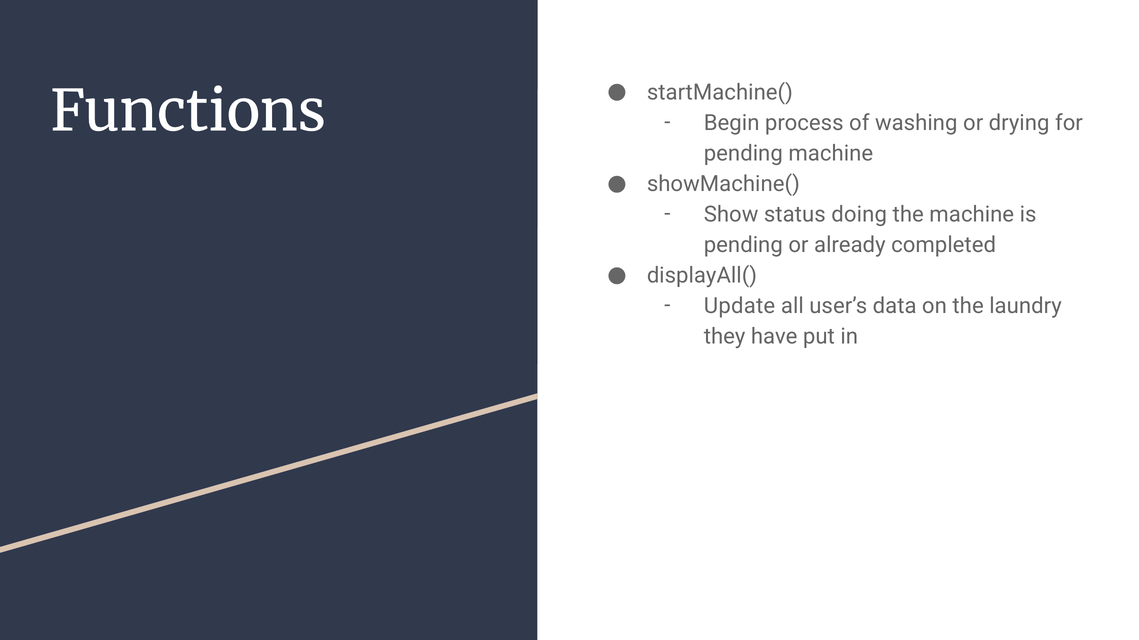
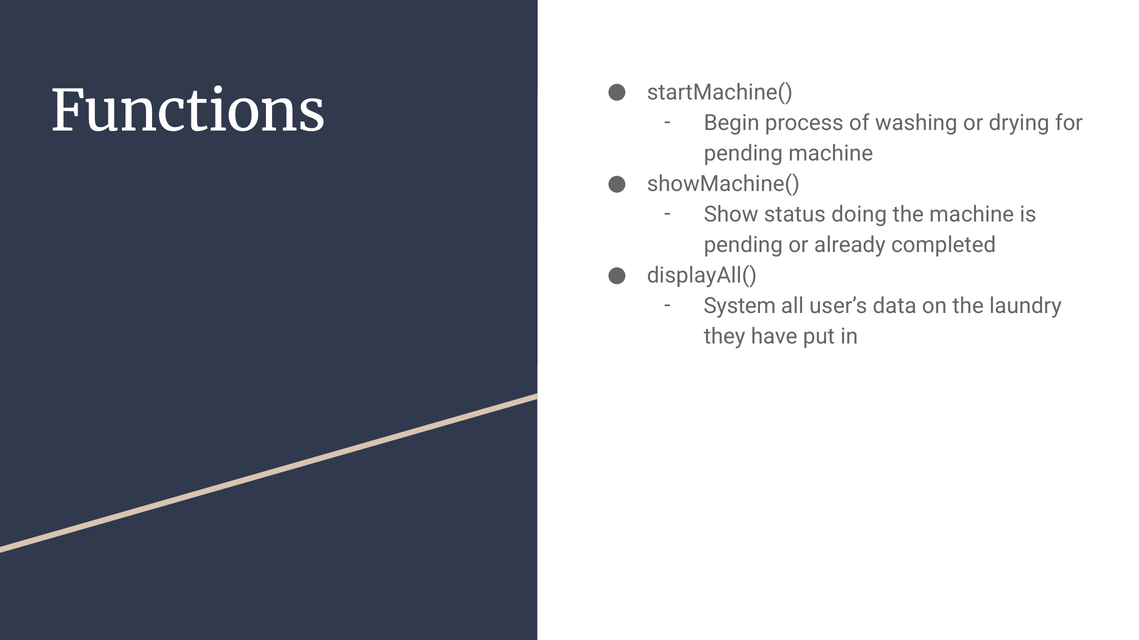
Update: Update -> System (740, 306)
